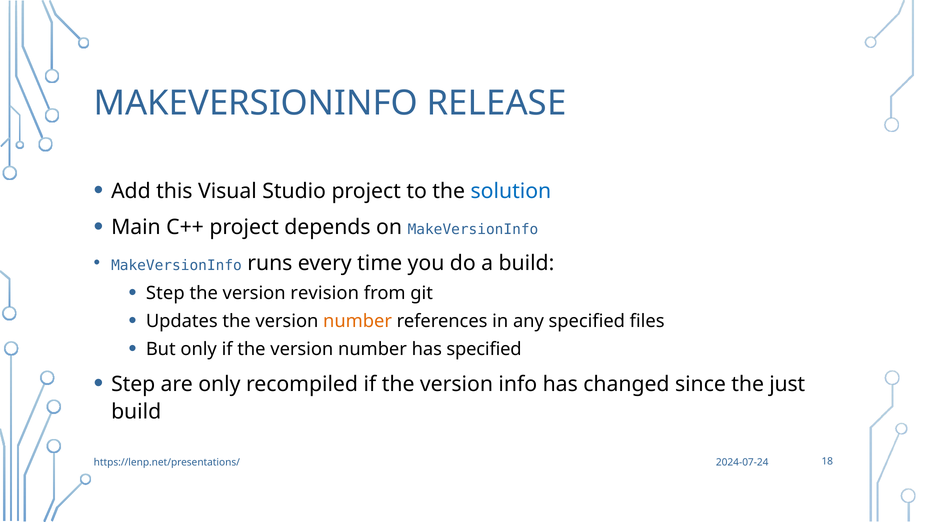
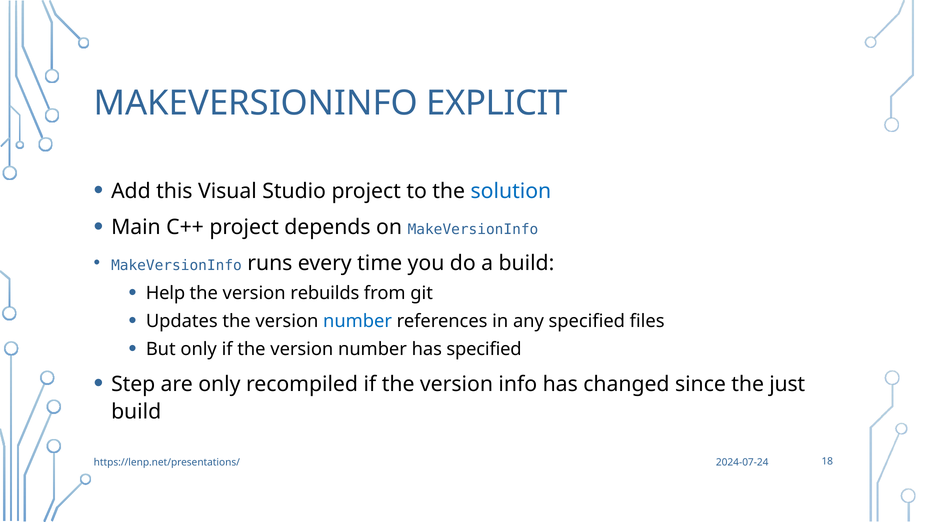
RELEASE: RELEASE -> EXPLICIT (497, 103)
Step: Step -> Help (165, 293)
revision: revision -> rebuilds (325, 293)
number colour: orange -> blue (358, 321)
